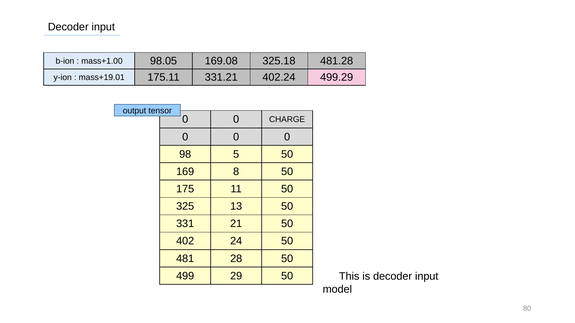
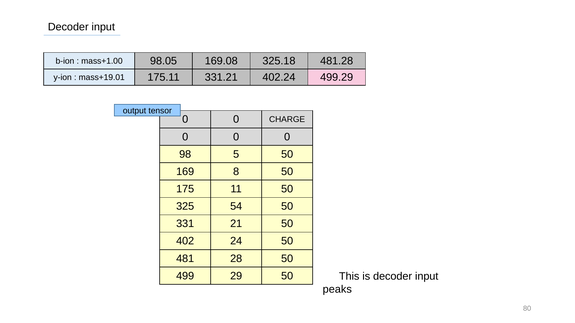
13: 13 -> 54 (236, 207)
model: model -> peaks (337, 290)
